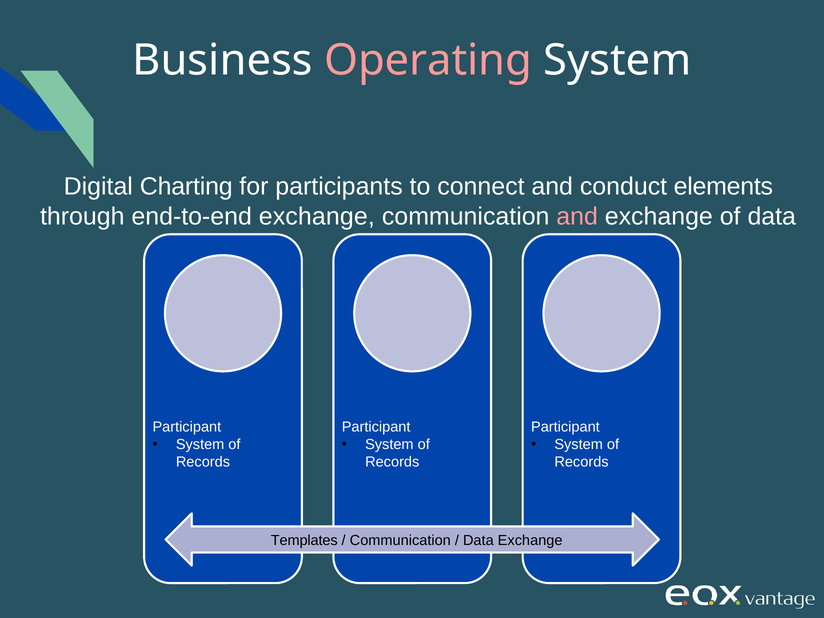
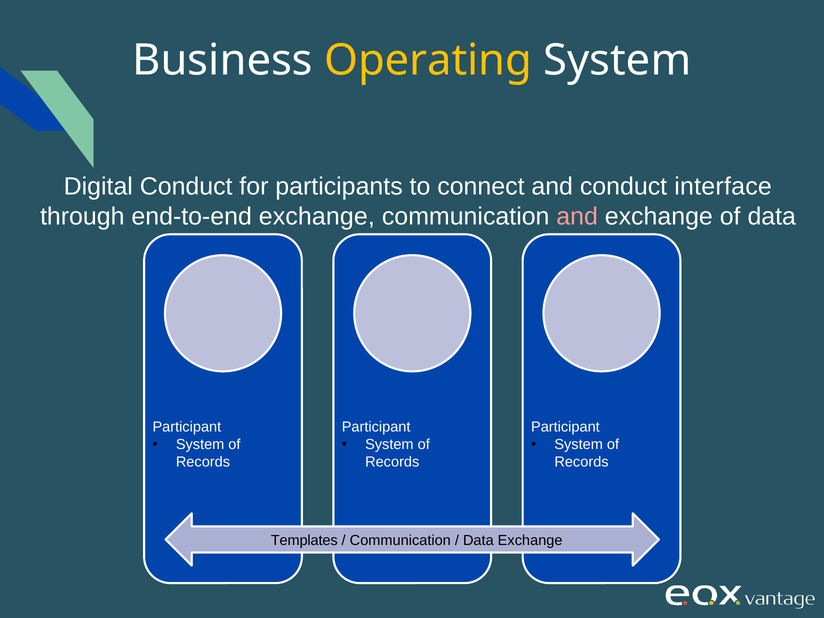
Operating colour: pink -> yellow (428, 61)
Digital Charting: Charting -> Conduct (186, 187)
elements: elements -> interface (723, 187)
